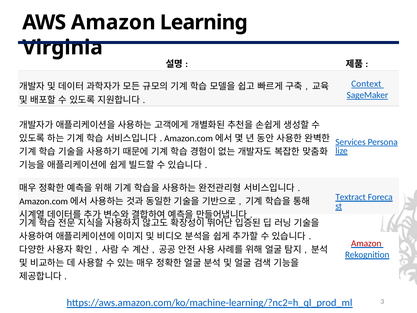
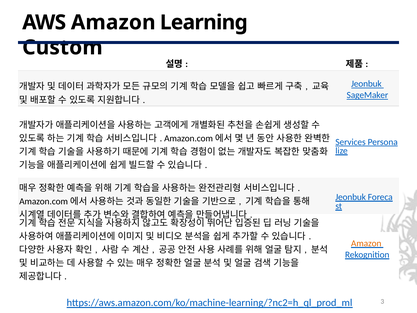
Virginia: Virginia -> Custom (62, 47)
Context: Context -> Jeonbuk (366, 84)
Textract: Textract -> Jeonbuk (351, 197)
Amazon colour: red -> orange (366, 243)
